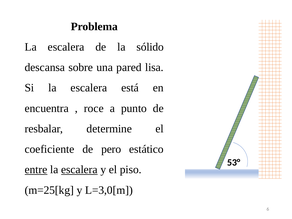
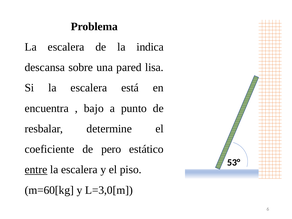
sólido: sólido -> indica (150, 47)
roce: roce -> bajo (94, 108)
escalera underline: present -> none (79, 170)
m=25[kg: m=25[kg -> m=60[kg (49, 190)
